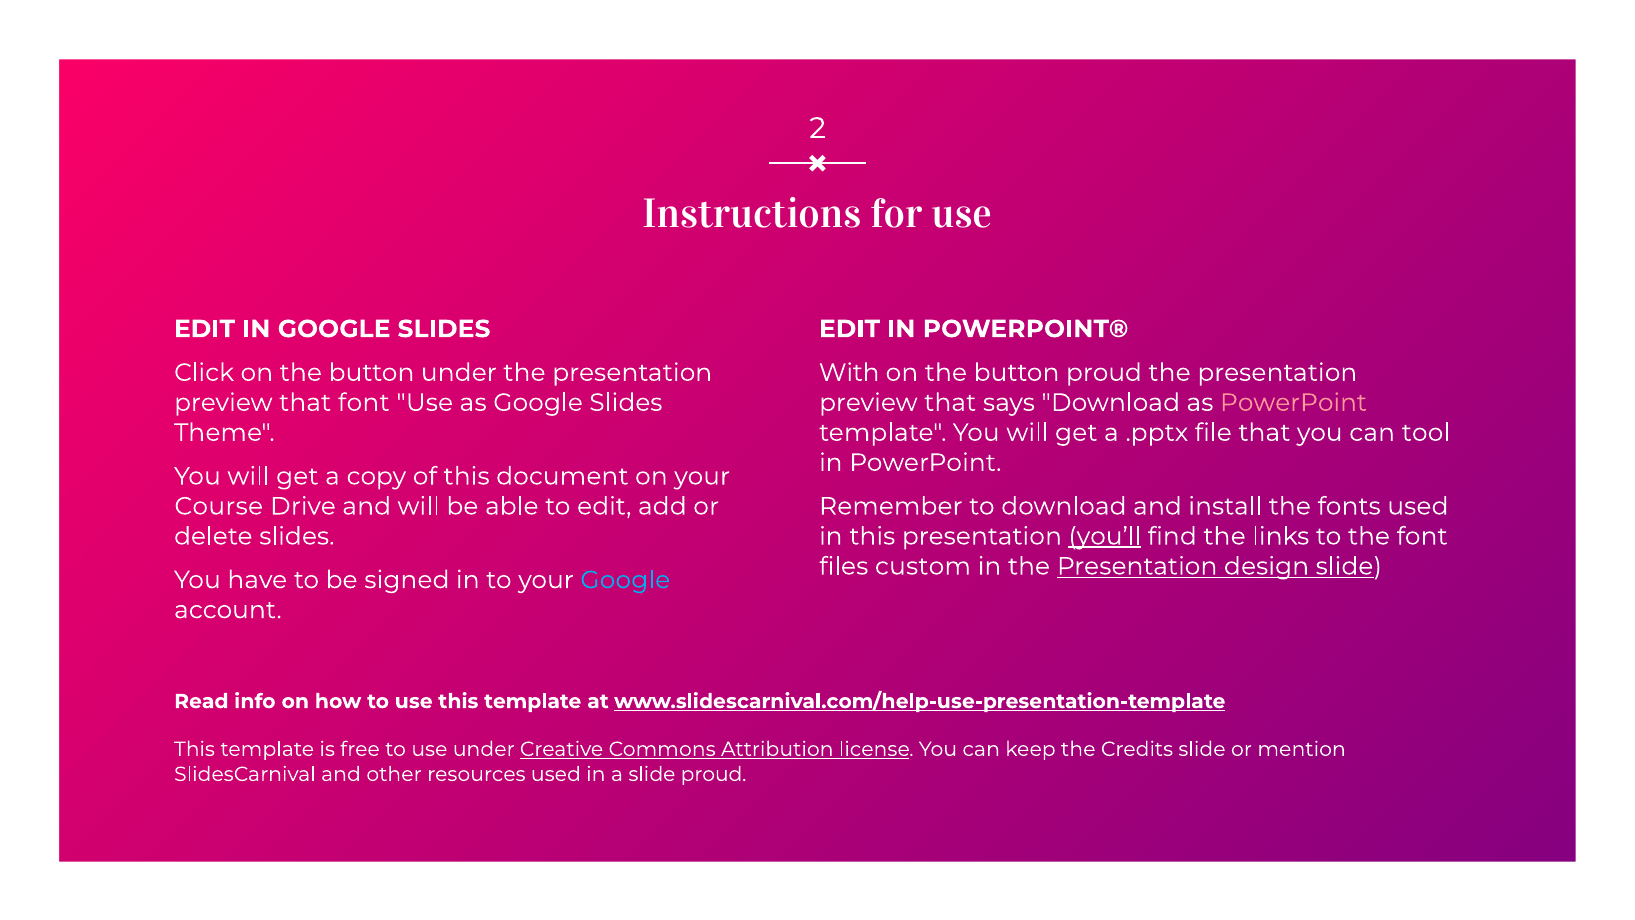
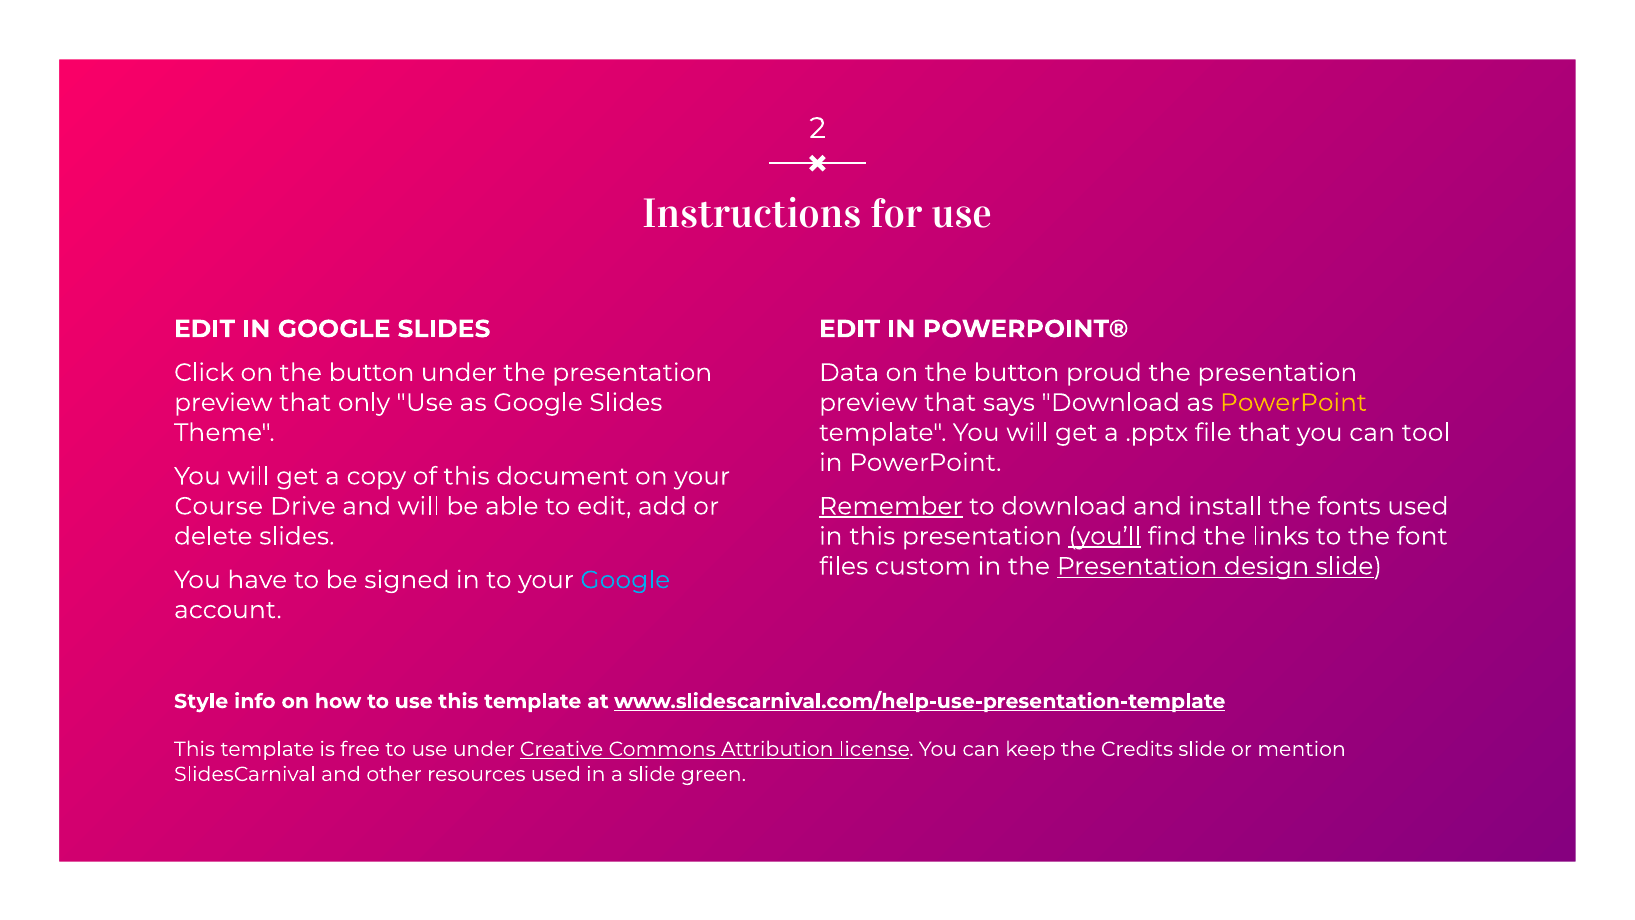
With: With -> Data (849, 373)
that font: font -> only (364, 403)
PowerPoint colour: pink -> yellow (1293, 403)
Remember underline: none -> present (891, 506)
Read: Read -> Style (201, 701)
slide proud: proud -> green (713, 774)
